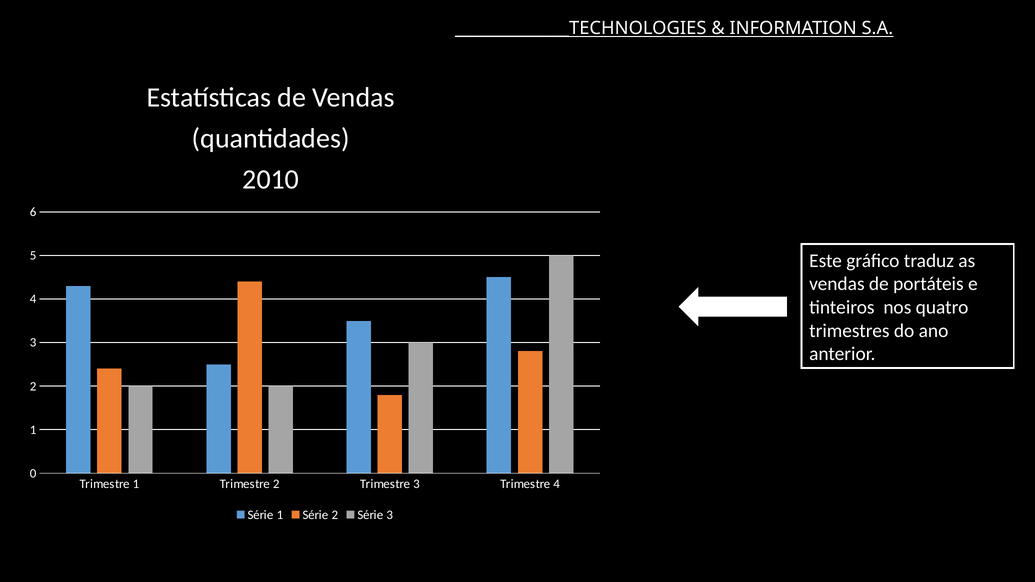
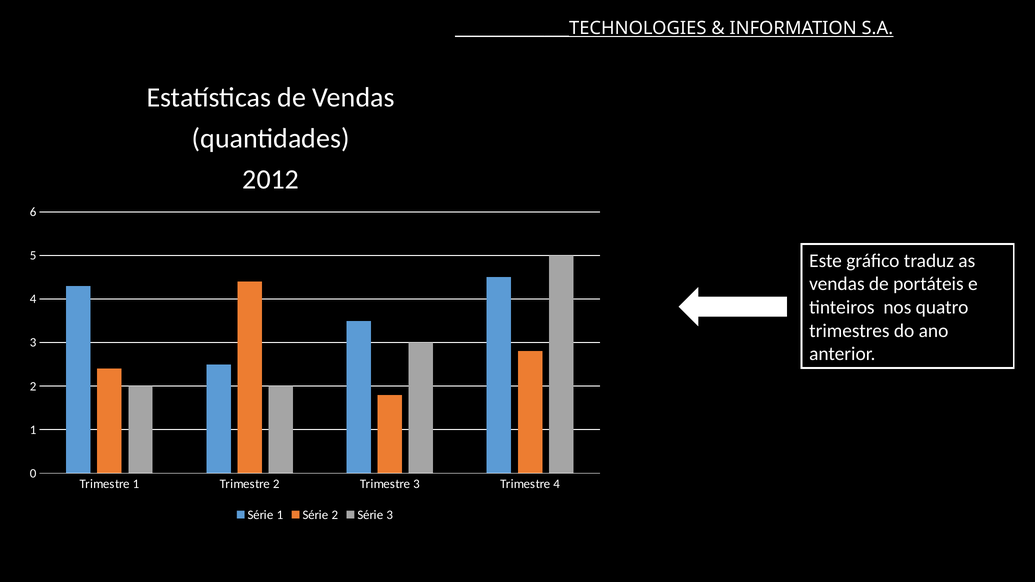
2010: 2010 -> 2012 (271, 180)
